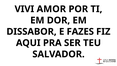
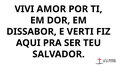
FAZES: FAZES -> VERTI (80, 32)
